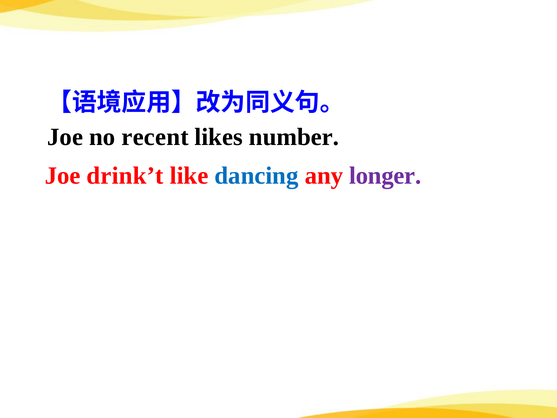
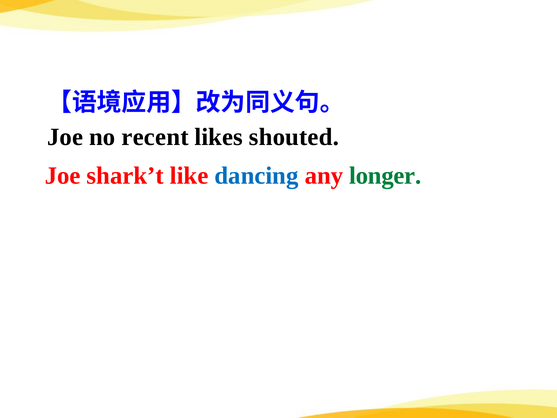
number: number -> shouted (294, 137)
drink’t: drink’t -> shark’t (125, 175)
longer colour: purple -> green (385, 175)
